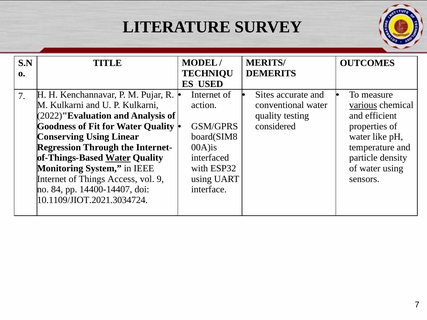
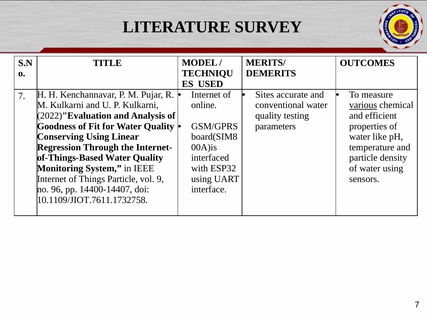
action: action -> online (204, 105)
considered: considered -> parameters (276, 126)
Water underline: present -> none (118, 158)
Things Access: Access -> Particle (123, 179)
84: 84 -> 96 (57, 190)
10.1109/JIOT.2021.3034724: 10.1109/JIOT.2021.3034724 -> 10.1109/JIOT.7611.1732758 (92, 200)
